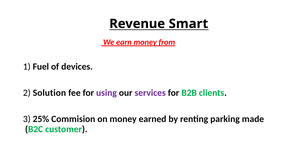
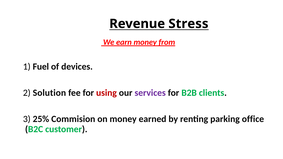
Smart: Smart -> Stress (188, 24)
using colour: purple -> red (106, 93)
made: made -> office (253, 119)
